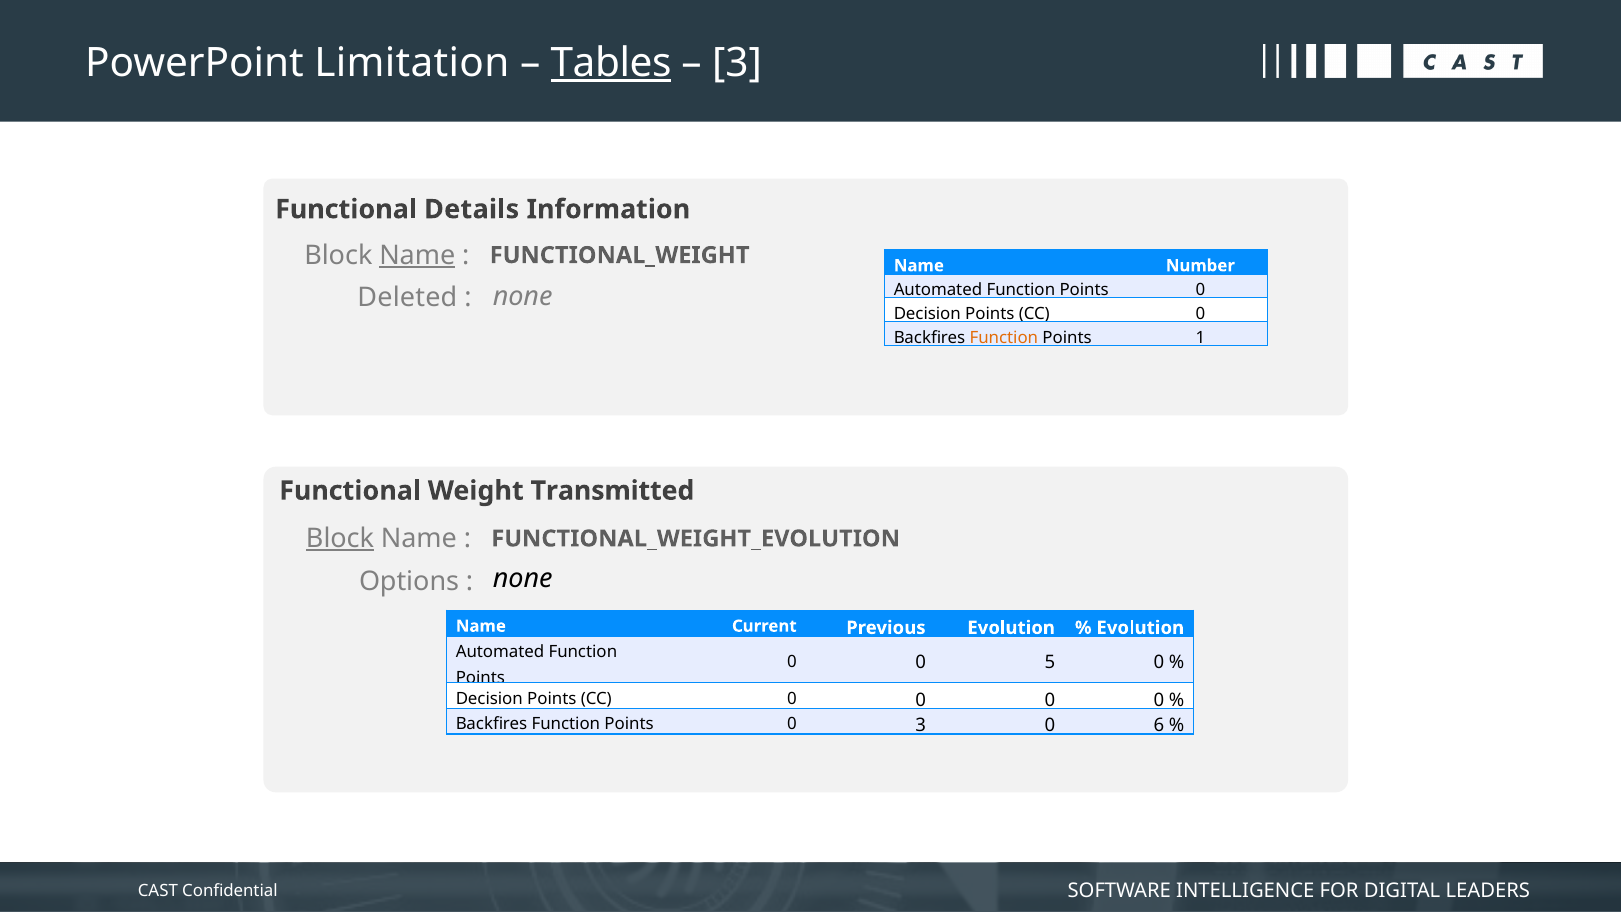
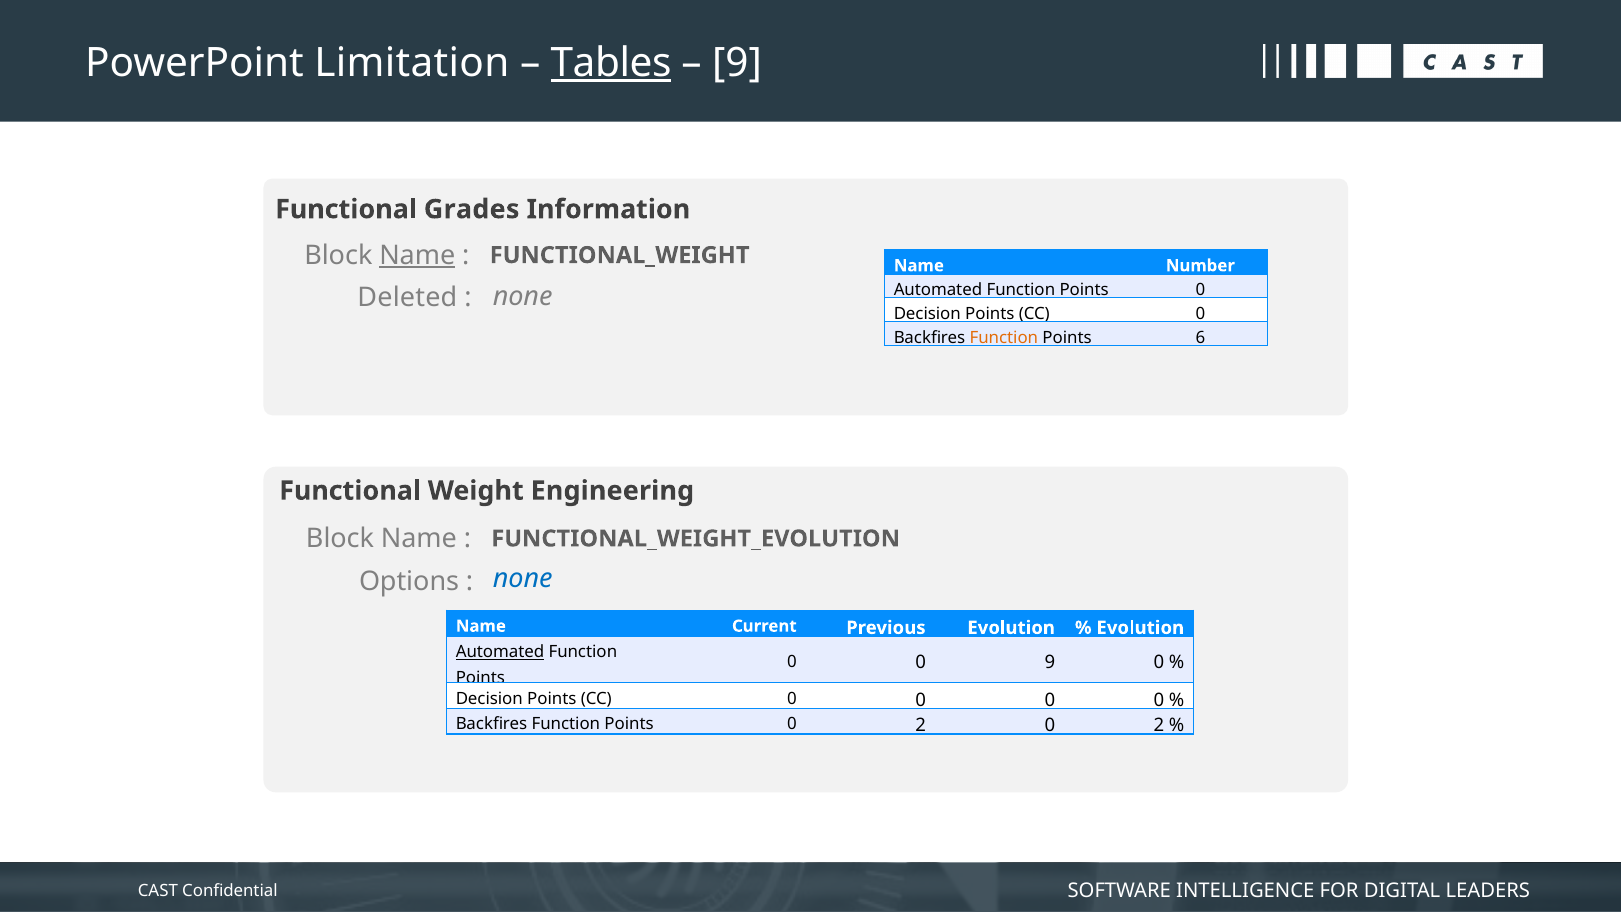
3: 3 -> 9 (737, 63)
Details: Details -> Grades (472, 209)
1: 1 -> 6 (1200, 337)
Transmitted: Transmitted -> Engineering (612, 491)
Block underline: present -> none (340, 539)
none colour: black -> blue (523, 578)
Automated underline: none -> present (500, 652)
0 5: 5 -> 9 (1050, 662)
Points 0 3: 3 -> 2 (921, 726)
6: 6 -> 2 (1159, 726)
